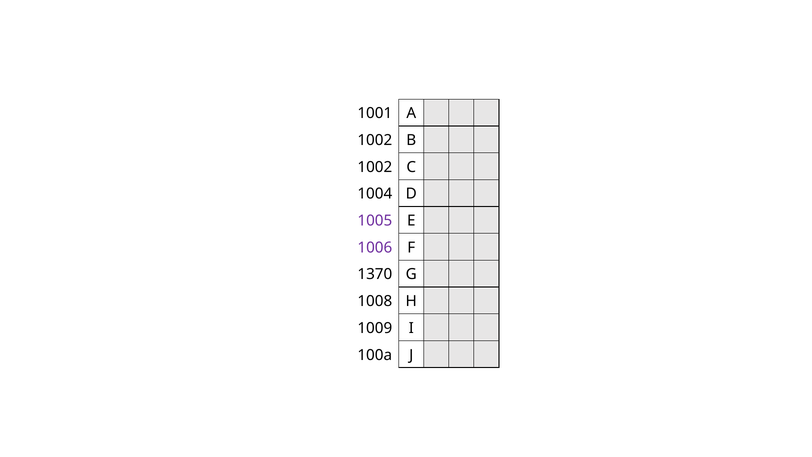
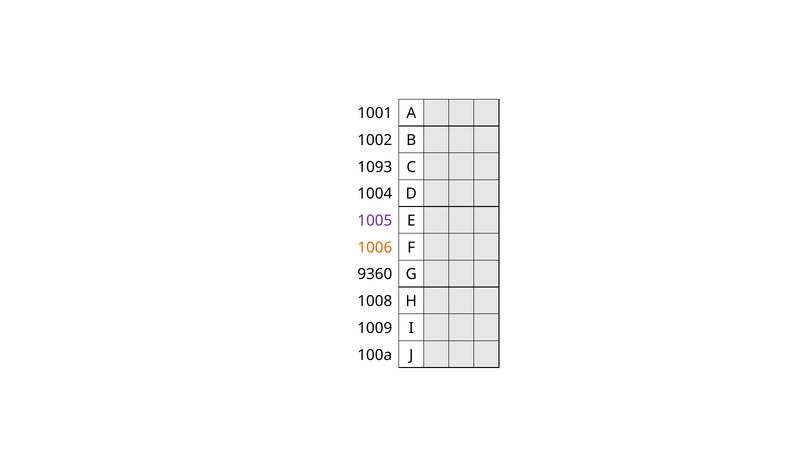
1002: 1002 -> 1093 (375, 167)
1006 colour: purple -> orange (375, 247)
1370: 1370 -> 9360 (375, 274)
